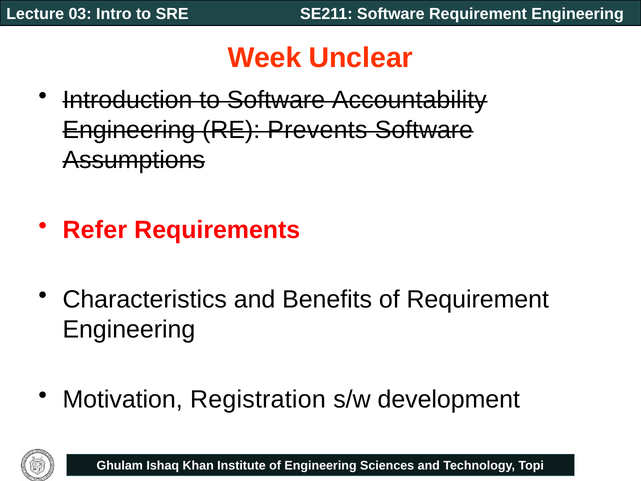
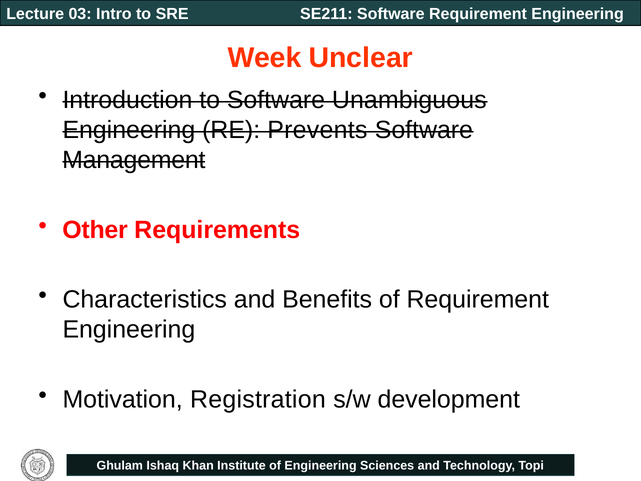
Accountability: Accountability -> Unambiguous (409, 100)
Assumptions: Assumptions -> Management (134, 160)
Refer: Refer -> Other (95, 230)
